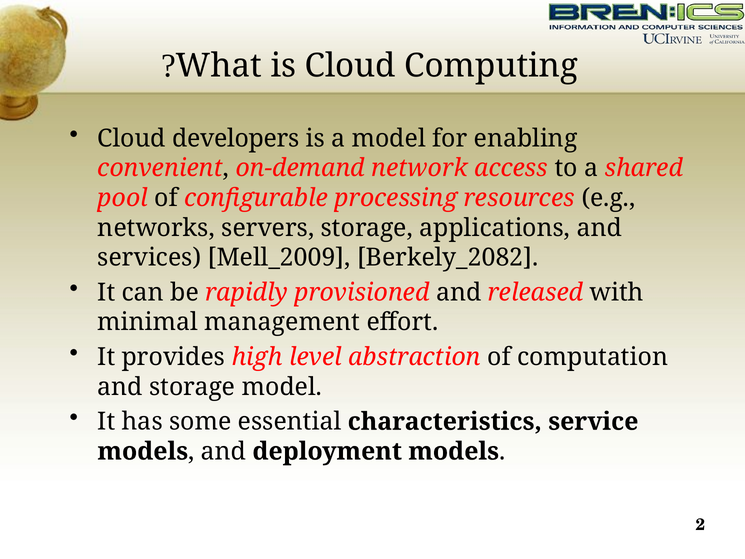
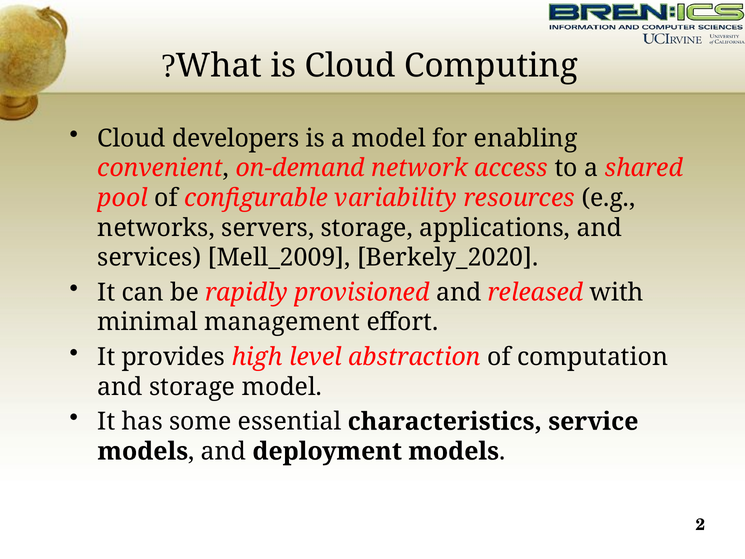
processing: processing -> variability (396, 198)
Berkely_2082: Berkely_2082 -> Berkely_2020 (448, 258)
